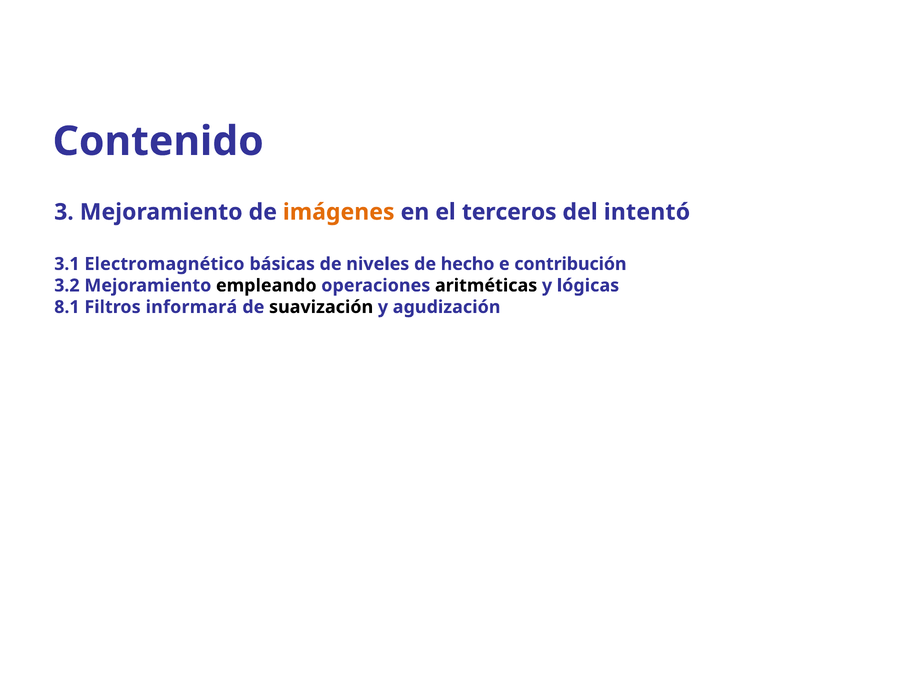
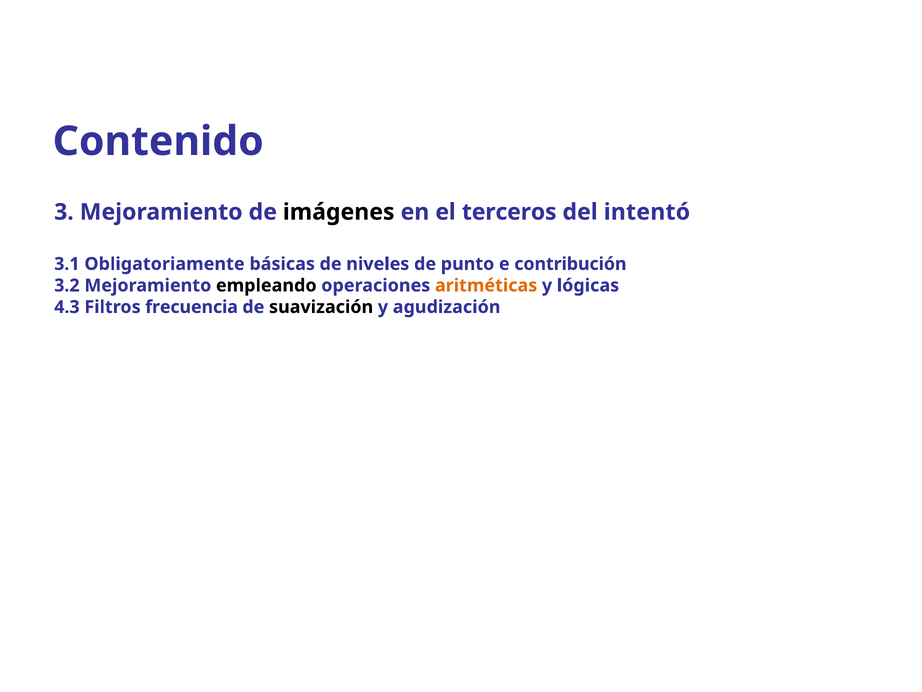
imágenes colour: orange -> black (339, 212)
Electromagnético: Electromagnético -> Obligatoriamente (165, 264)
hecho: hecho -> punto (468, 264)
aritméticas colour: black -> orange (486, 285)
8.1: 8.1 -> 4.3 (67, 307)
informará: informará -> frecuencia (192, 307)
